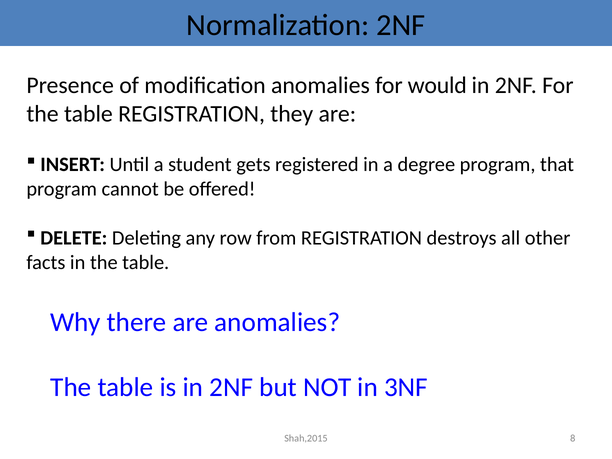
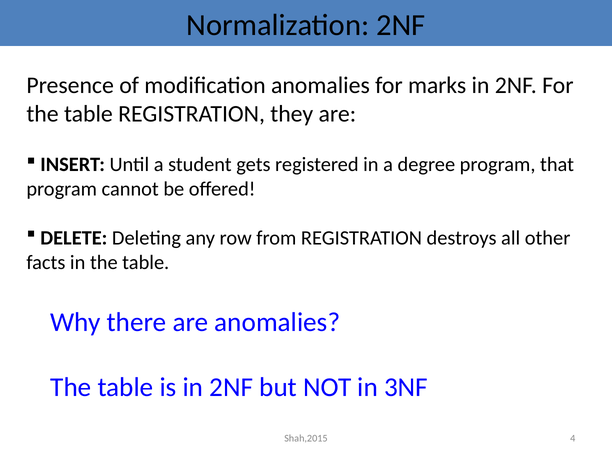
would: would -> marks (437, 85)
8: 8 -> 4 (573, 438)
